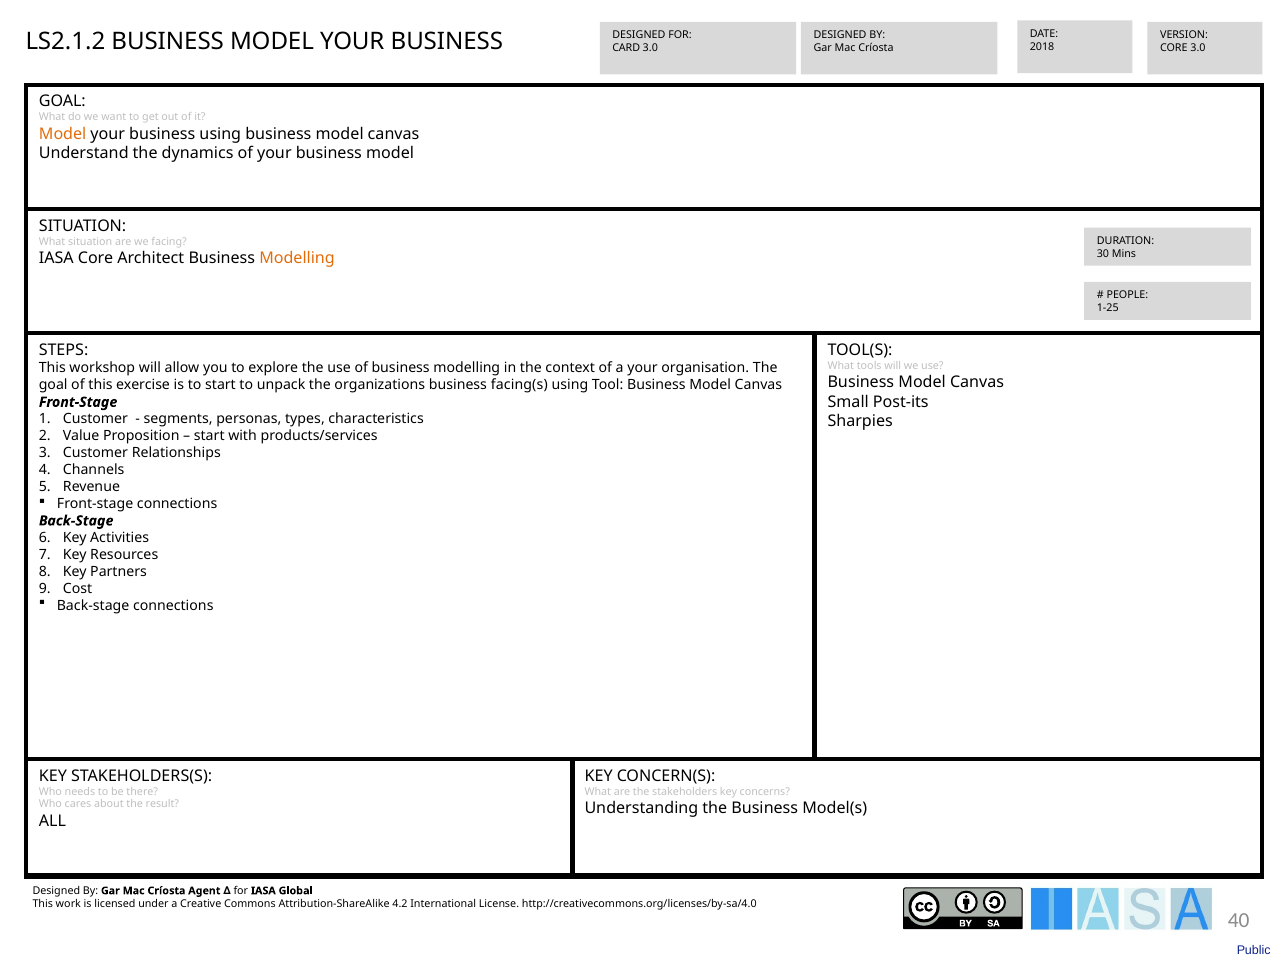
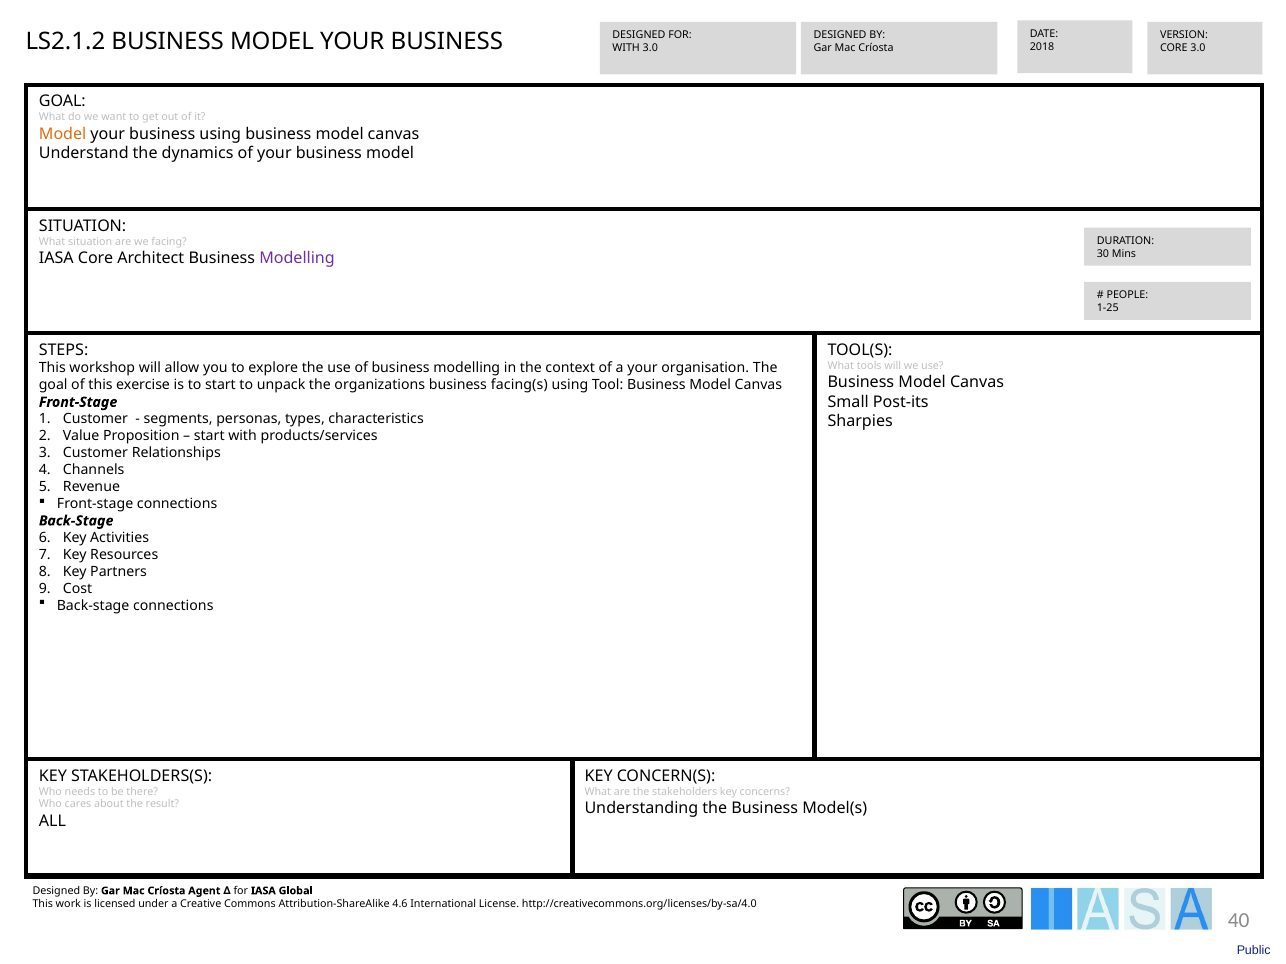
CARD: CARD -> WITH (626, 48)
Modelling colour: orange -> purple (297, 258)
4.2: 4.2 -> 4.6 (400, 904)
